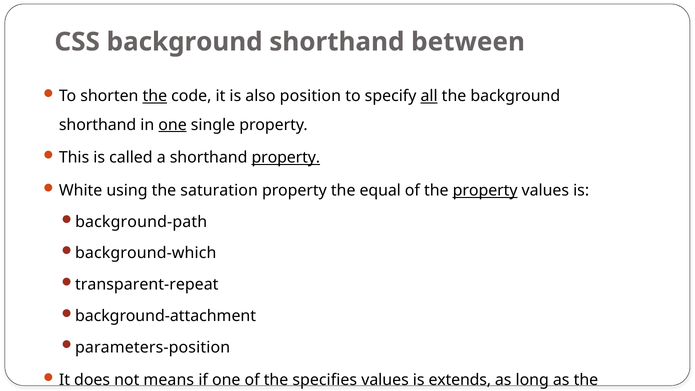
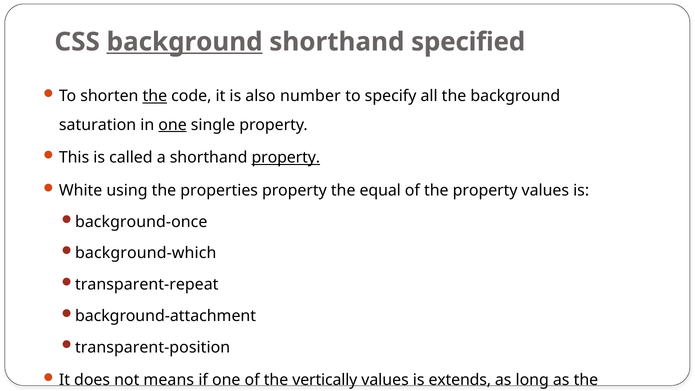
background underline: none -> present (185, 42)
between: between -> specified (468, 42)
position: position -> number (310, 96)
all underline: present -> none (429, 96)
shorthand: shorthand -> saturation (98, 125)
saturation: saturation -> properties (219, 191)
property underline: present -> none (485, 191)
background-path: background-path -> background-once (141, 222)
parameters-position: parameters-position -> transparent-position (153, 347)
specifies: specifies -> vertically (325, 380)
